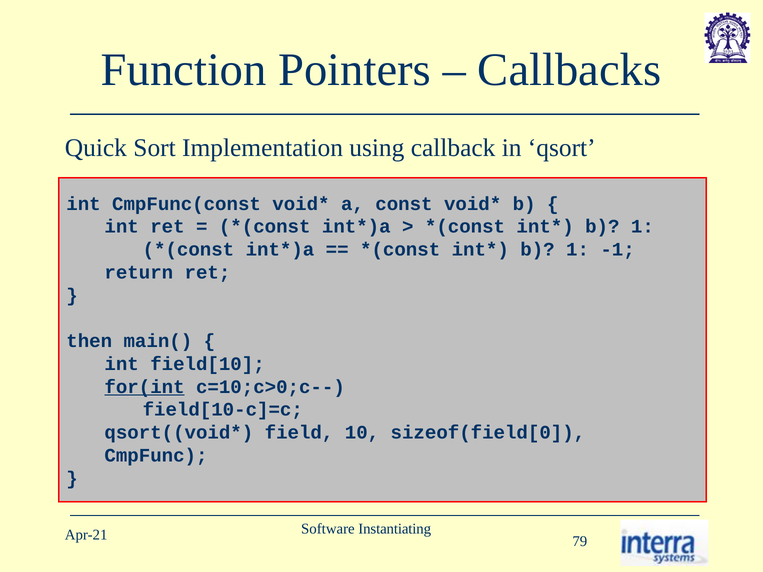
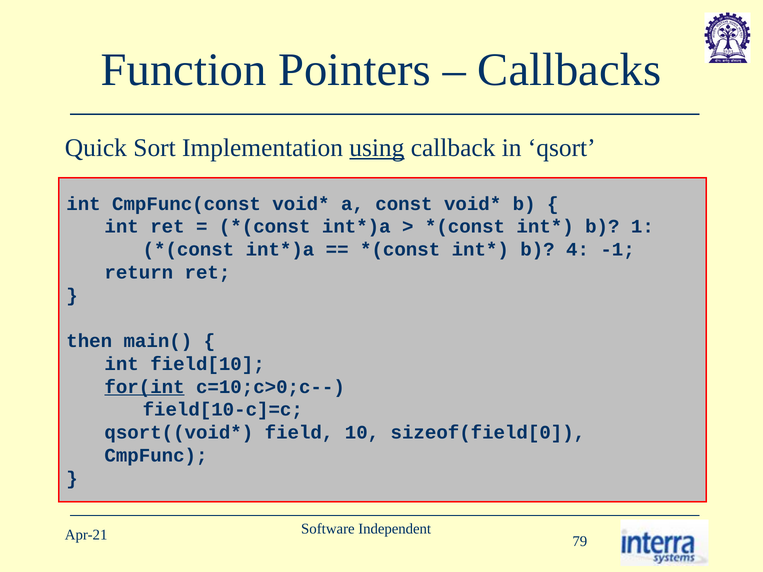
using underline: none -> present (377, 148)
1: 1 -> 4 (578, 250)
Instantiating: Instantiating -> Independent (395, 529)
